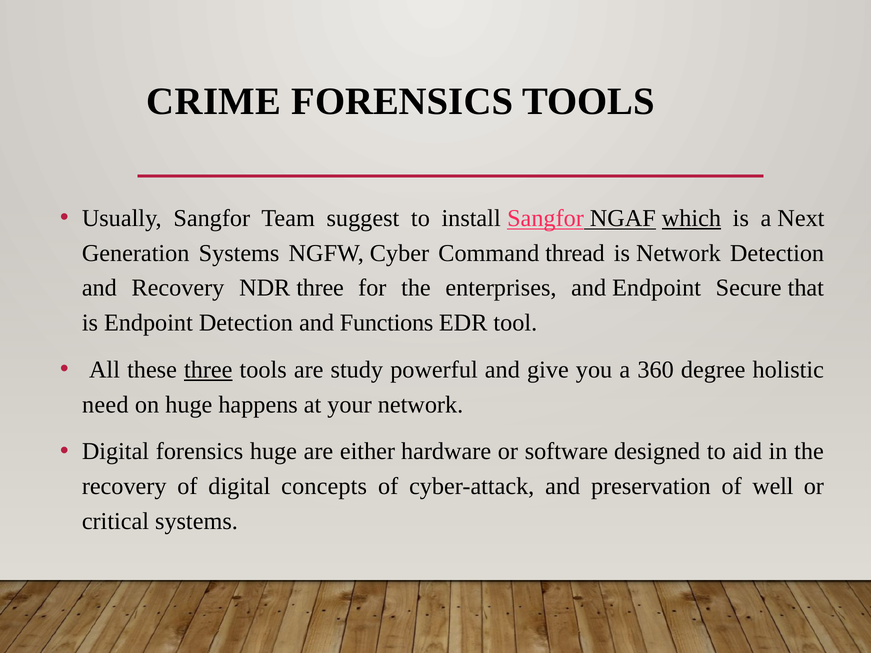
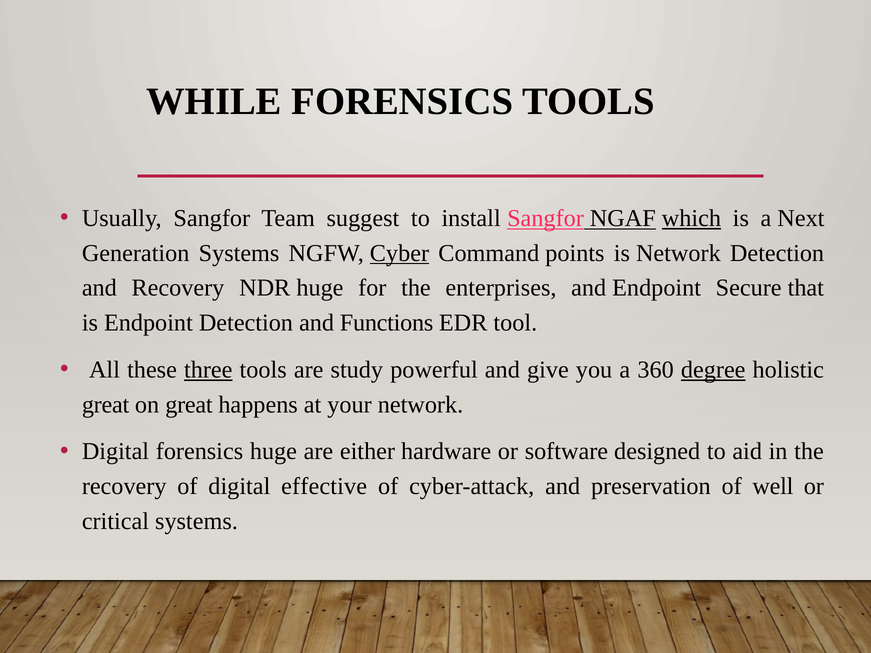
CRIME: CRIME -> WHILE (214, 102)
Cyber underline: none -> present (399, 253)
thread: thread -> points (575, 253)
NDR three: three -> huge (320, 288)
degree underline: none -> present (713, 370)
need: need -> great (106, 405)
on huge: huge -> great (189, 405)
concepts: concepts -> effective (324, 486)
